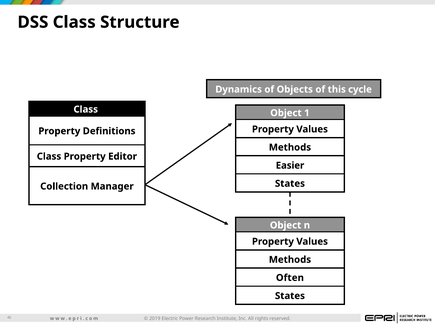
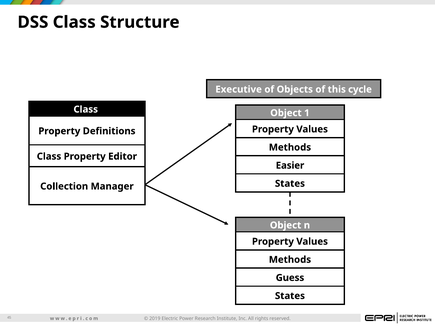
Dynamics: Dynamics -> Executive (239, 89)
Often: Often -> Guess (290, 278)
